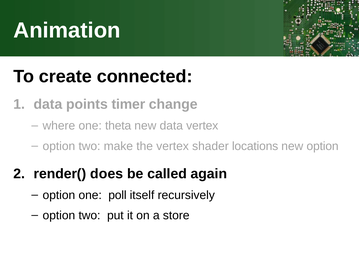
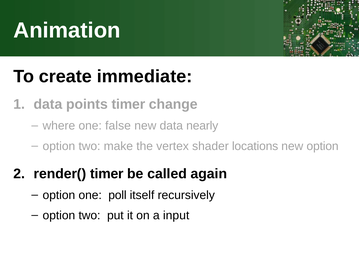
connected: connected -> immediate (145, 77)
theta: theta -> false (118, 126)
data vertex: vertex -> nearly (202, 126)
render( does: does -> timer (107, 174)
store: store -> input (176, 216)
